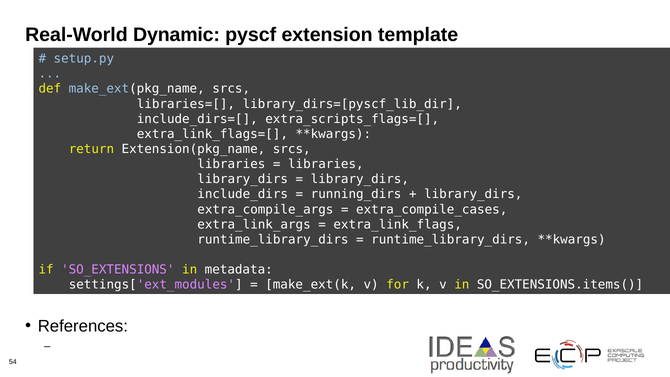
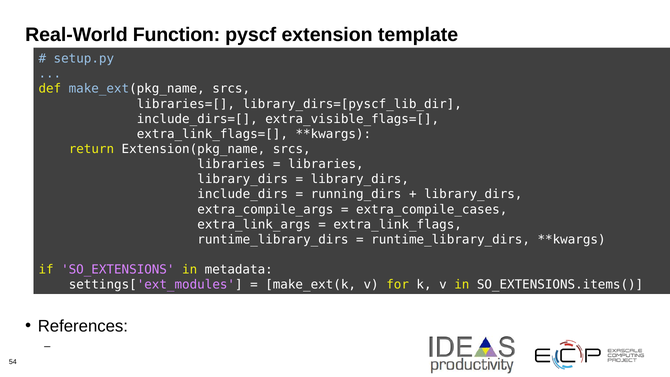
Dynamic: Dynamic -> Function (177, 35)
extra_scripts_flags=[: extra_scripts_flags=[ -> extra_visible_flags=[ (352, 119)
